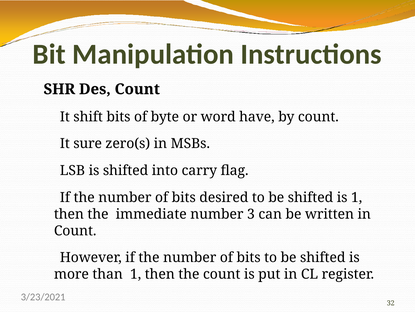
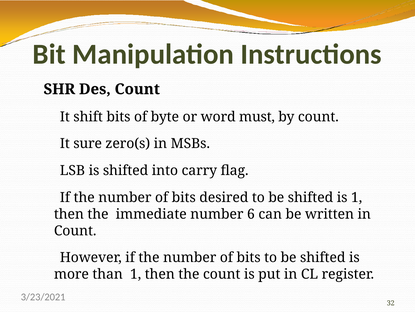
have: have -> must (257, 117)
3: 3 -> 6 (251, 214)
